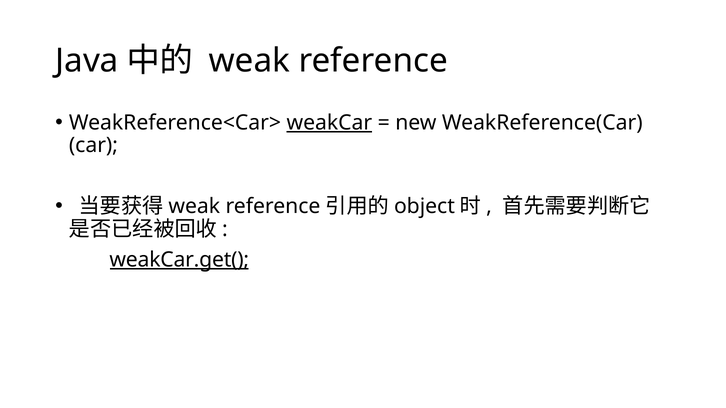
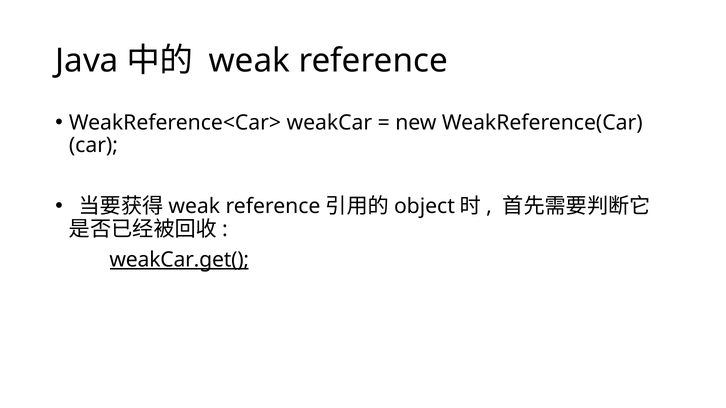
weakCar underline: present -> none (329, 123)
